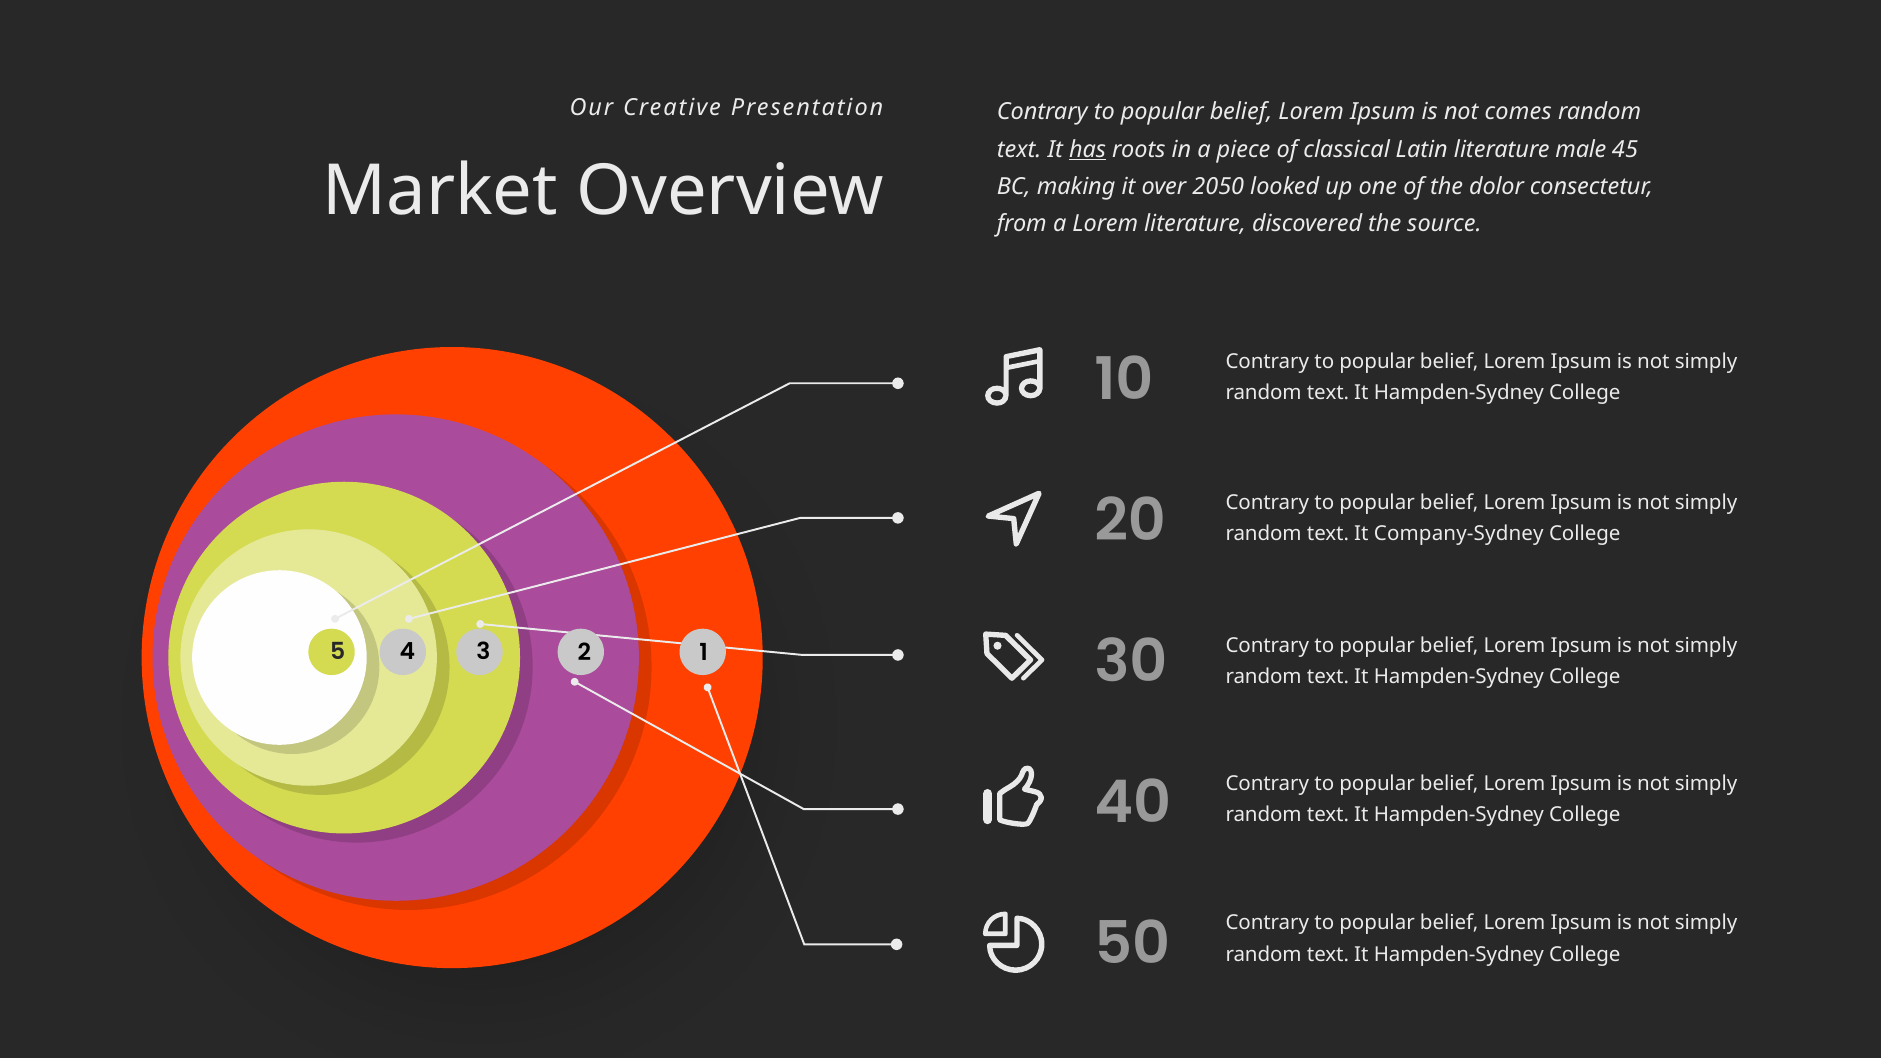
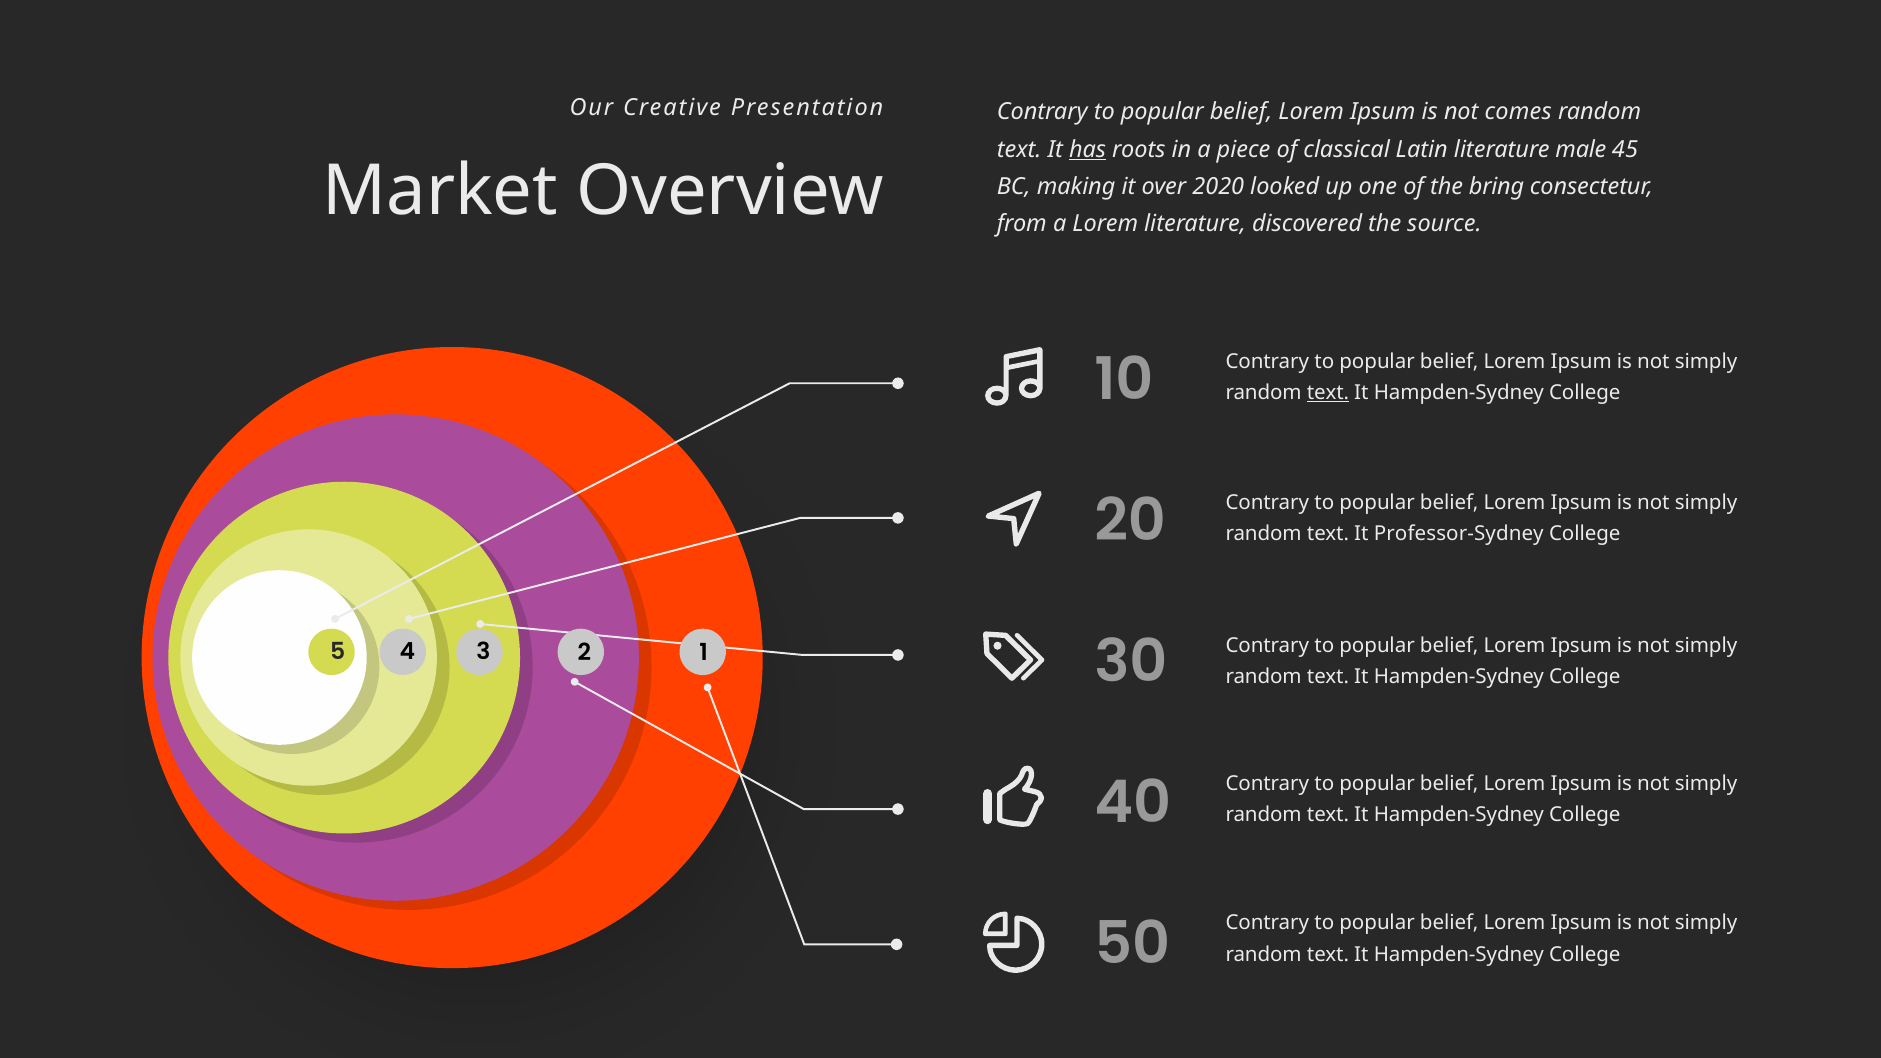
2050: 2050 -> 2020 (1218, 187)
dolor: dolor -> bring (1497, 187)
text underline: none -> present (1328, 393)
Company-Sydney: Company-Sydney -> Professor-Sydney (1459, 534)
